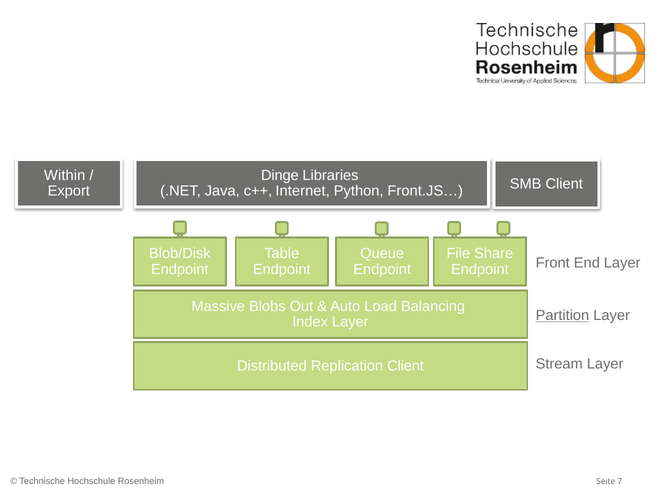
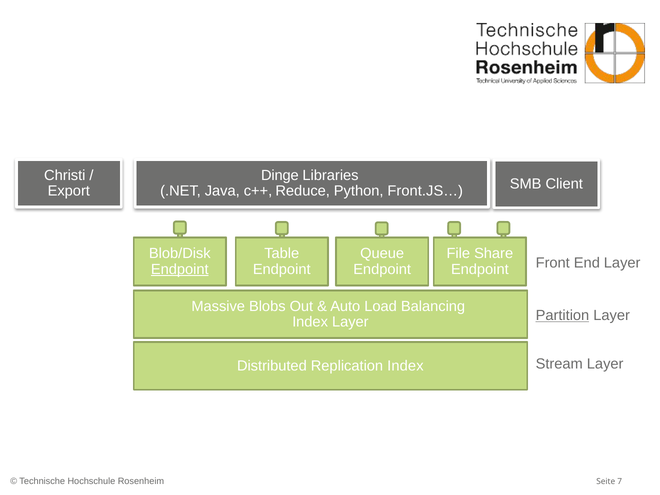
Within: Within -> Christi (65, 175)
Internet: Internet -> Reduce (303, 191)
Endpoint underline: none -> present (180, 269)
Replication Client: Client -> Index (405, 366)
